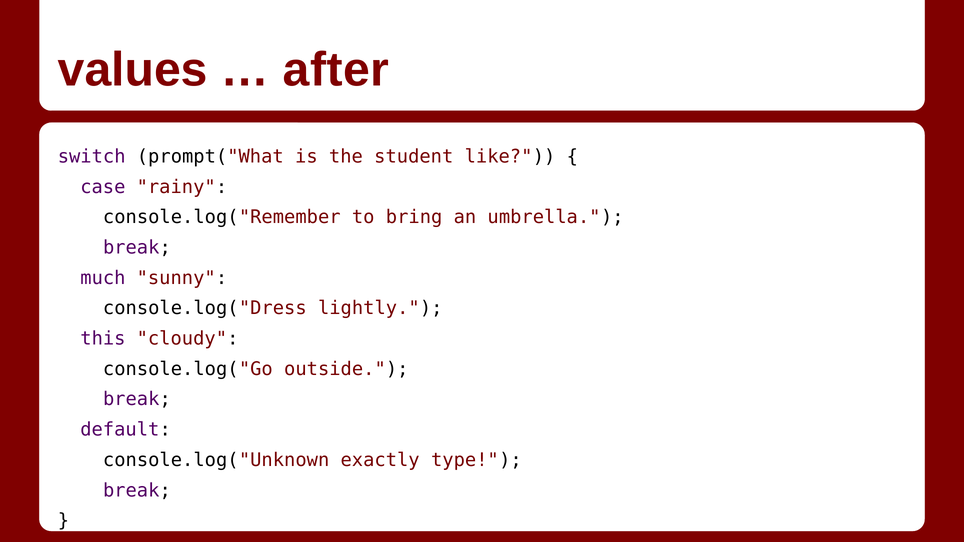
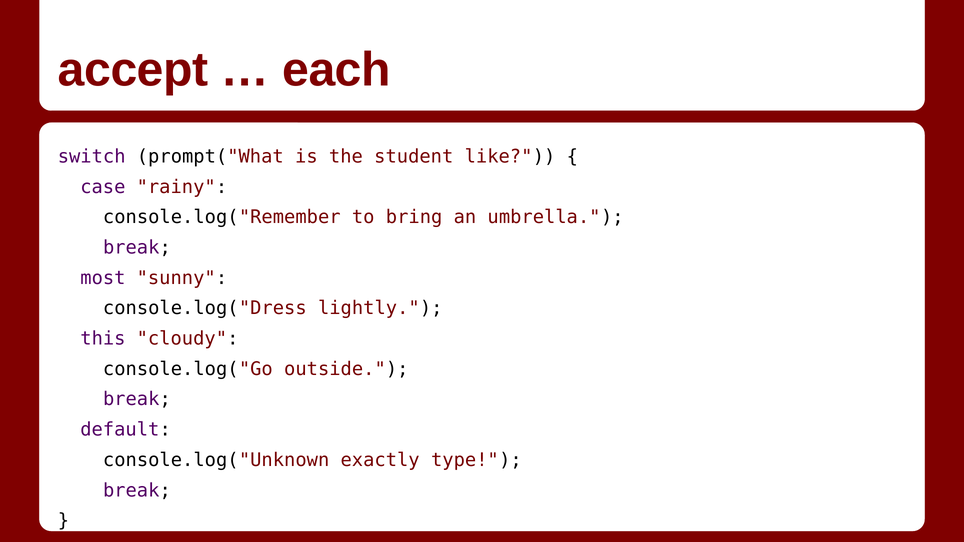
values: values -> accept (133, 70)
after: after -> each (336, 70)
much: much -> most (103, 278)
